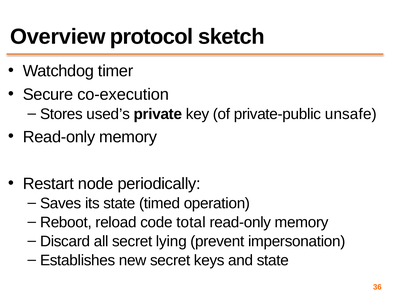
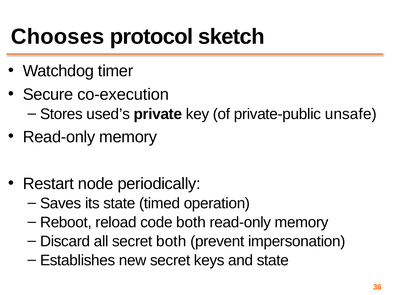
Overview: Overview -> Chooses (58, 37)
code total: total -> both (191, 222)
secret lying: lying -> both (171, 241)
